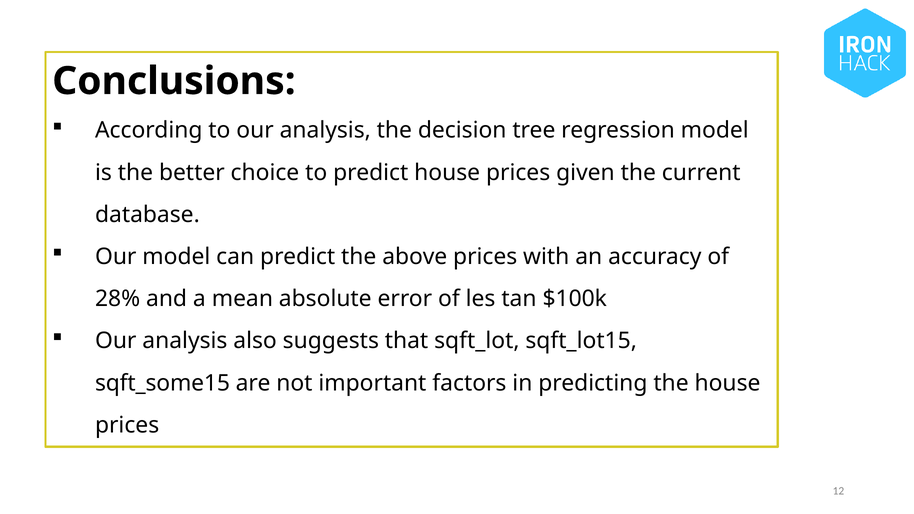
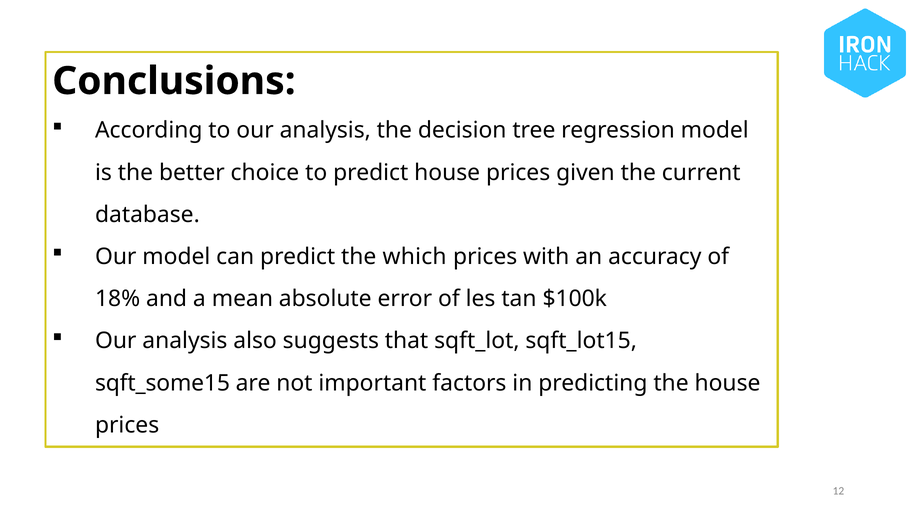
above: above -> which (415, 257)
28%: 28% -> 18% (118, 299)
